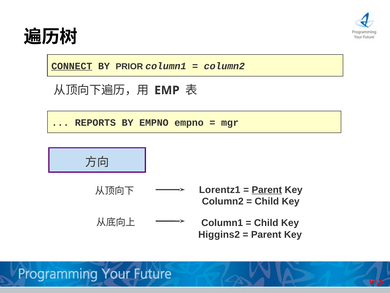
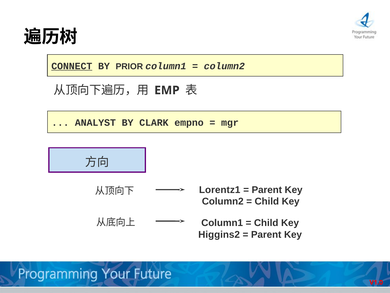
REPORTS: REPORTS -> ANALYST (95, 122)
BY EMPNO: EMPNO -> CLARK (154, 122)
Parent underline: present -> none (267, 189)
